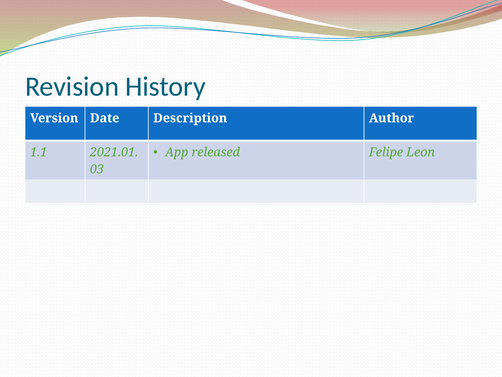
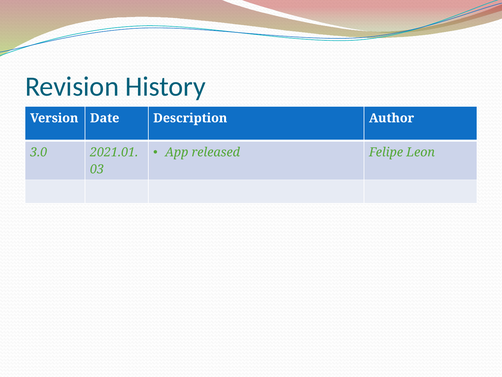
1.1: 1.1 -> 3.0 (39, 152)
